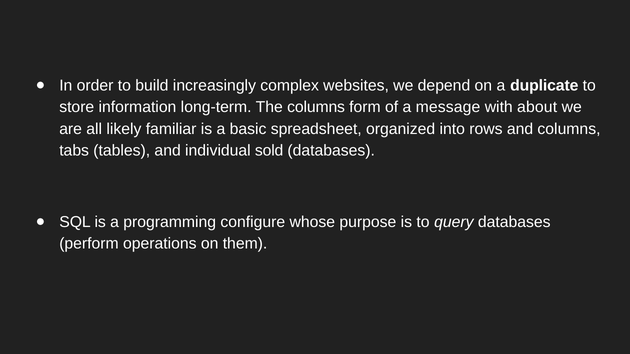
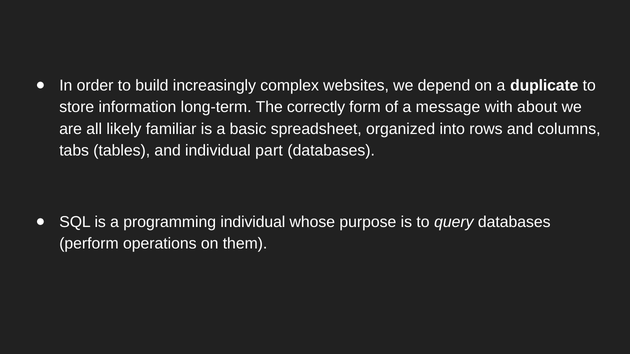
The columns: columns -> correctly (316, 107)
sold: sold -> part (269, 151)
programming configure: configure -> individual (253, 222)
